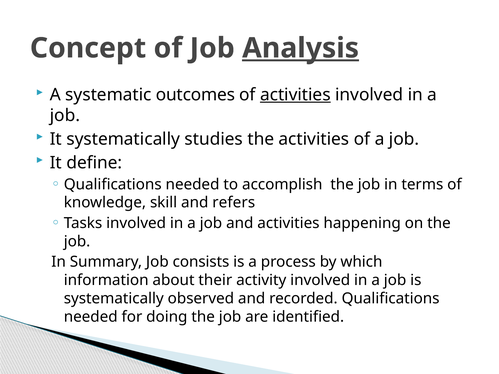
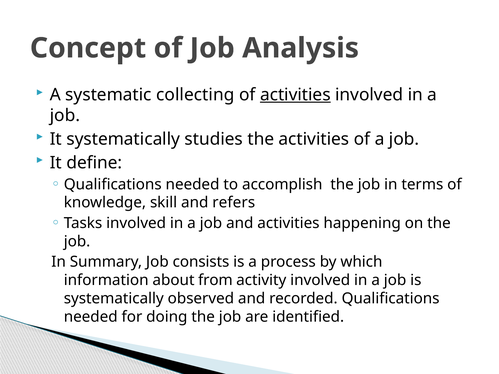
Analysis underline: present -> none (301, 48)
outcomes: outcomes -> collecting (195, 95)
their: their -> from (215, 280)
